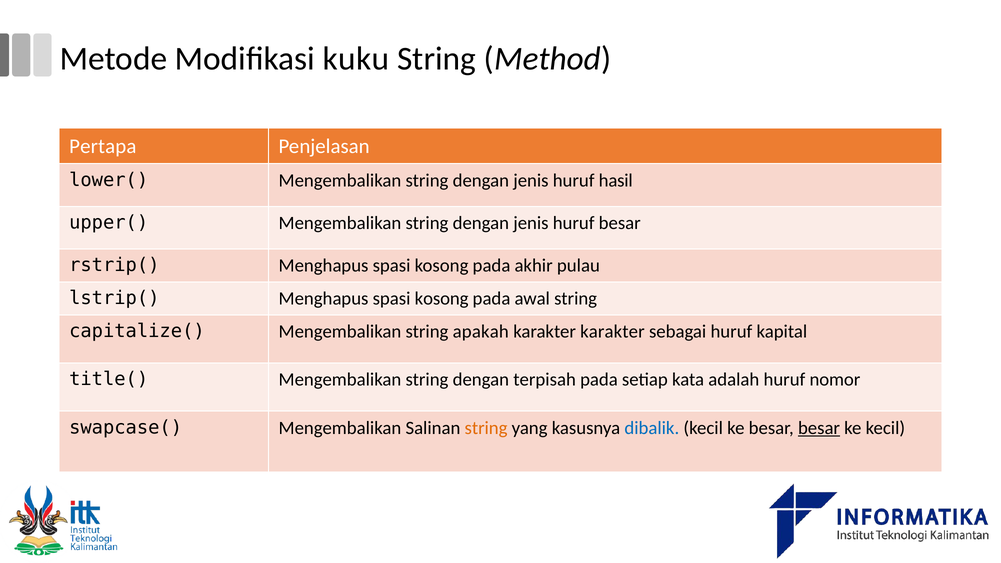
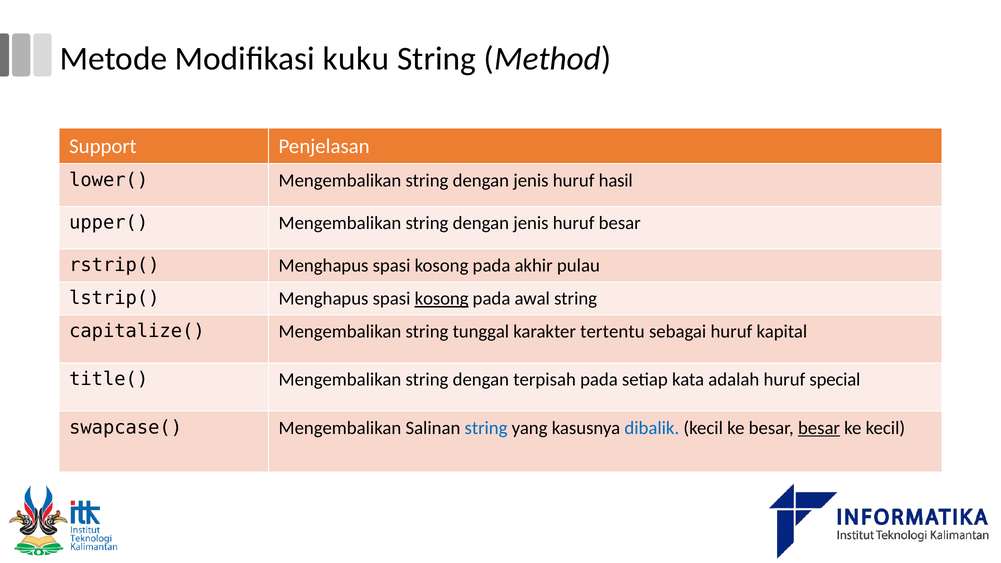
Pertapa: Pertapa -> Support (103, 146)
kosong underline: none -> present (442, 299)
apakah: apakah -> tunggal (481, 332)
karakter karakter: karakter -> tertentu (612, 332)
nomor: nomor -> special (835, 380)
string colour: orange -> blue (486, 428)
